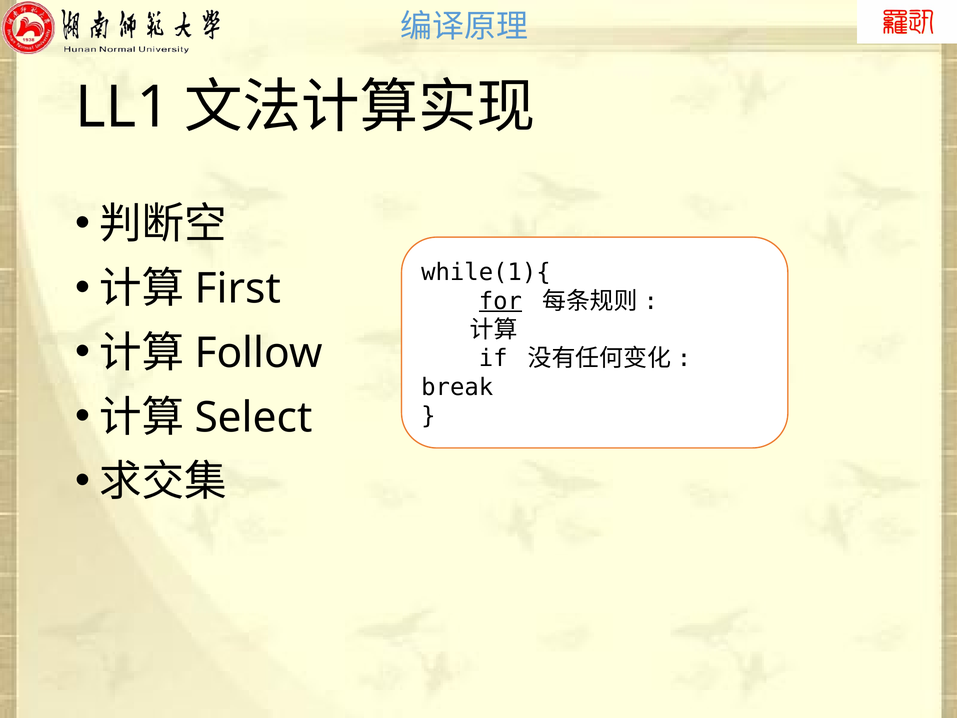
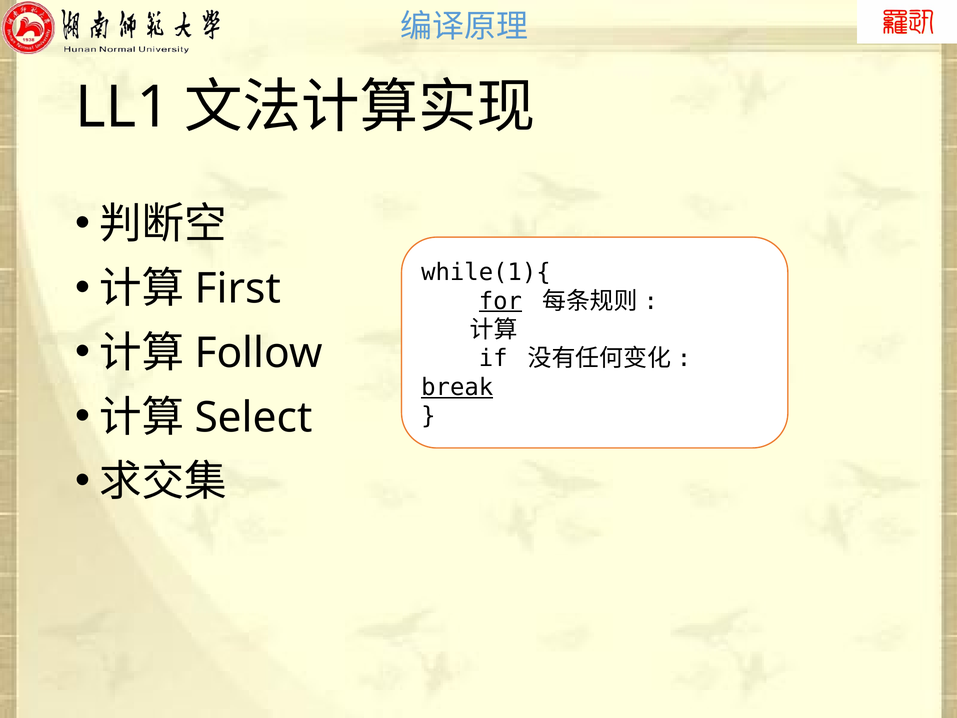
break underline: none -> present (457, 387)
